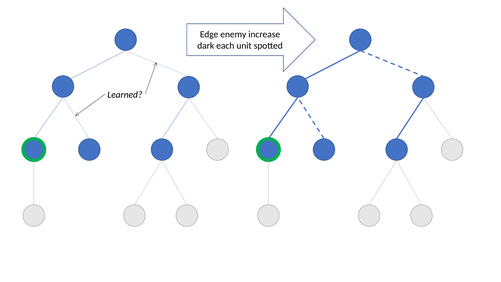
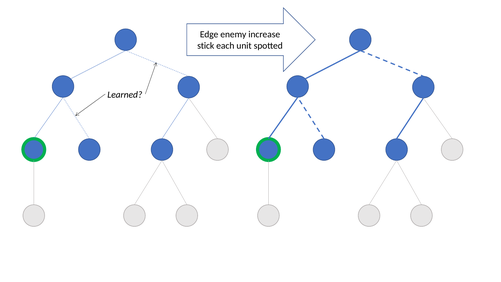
dark: dark -> stick (206, 46)
